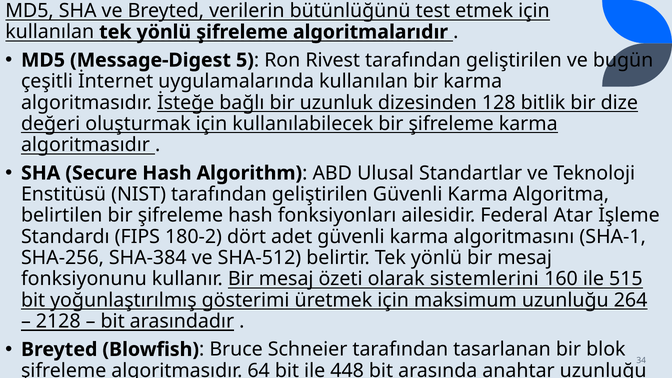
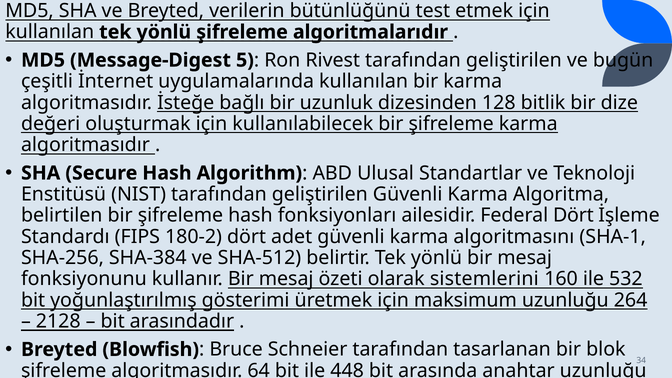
Federal Atar: Atar -> Dört (573, 215)
515: 515 -> 532 (626, 279)
